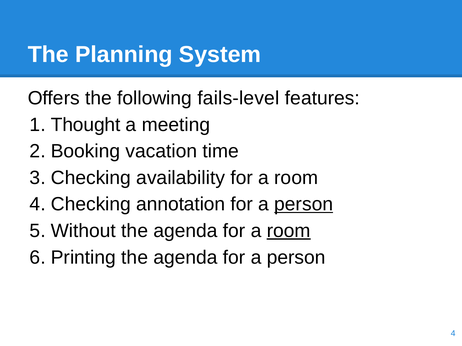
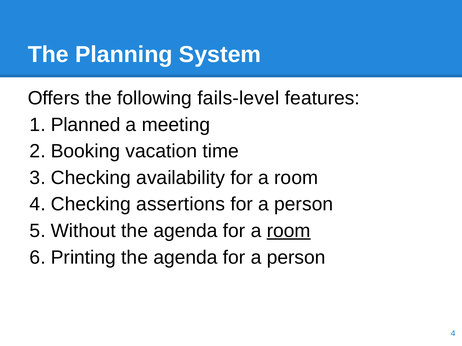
Thought: Thought -> Planned (86, 125)
annotation: annotation -> assertions (181, 205)
person underline: present -> none (304, 205)
